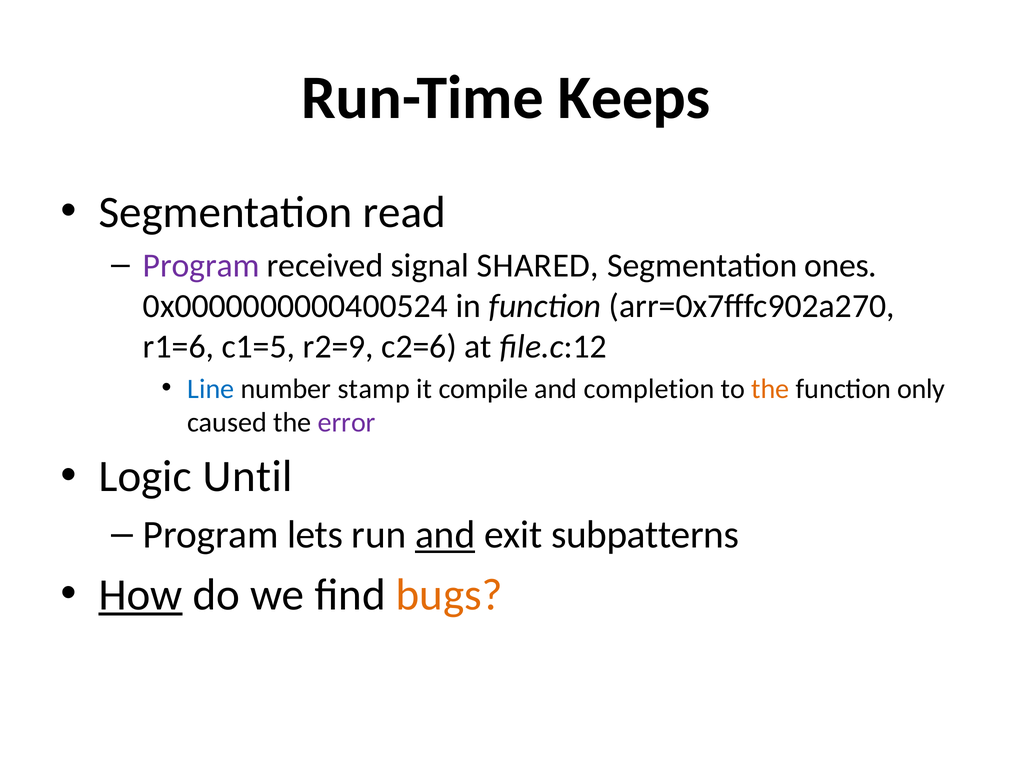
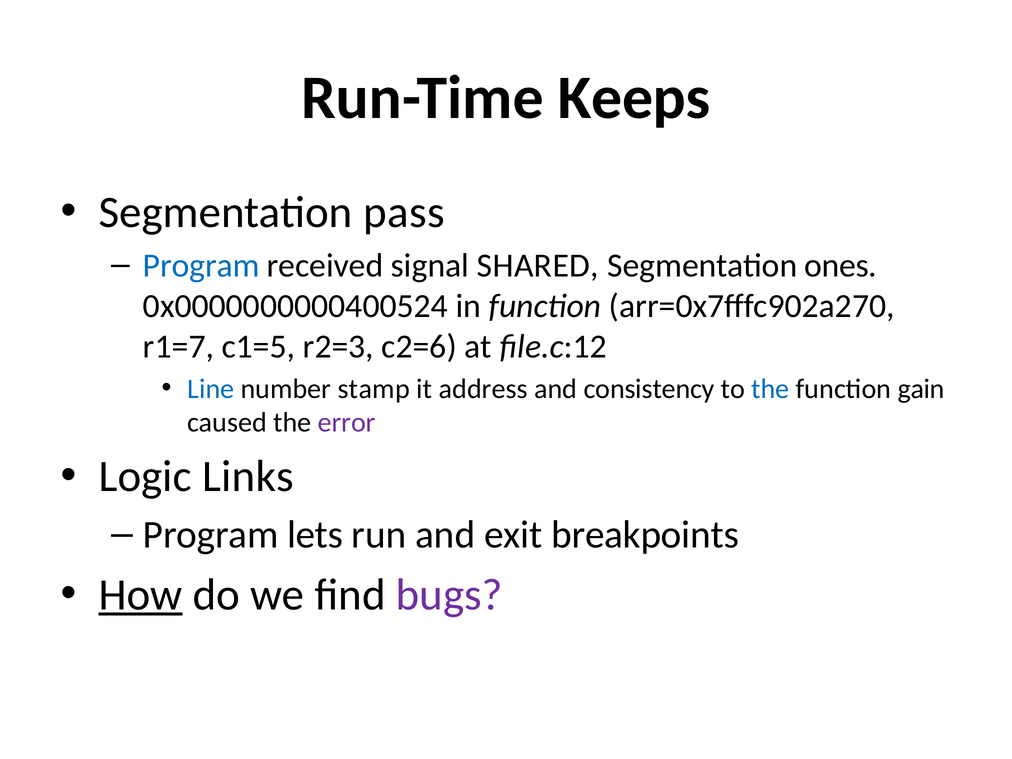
read: read -> pass (404, 212)
Program colour: purple -> blue (201, 265)
r1=6: r1=6 -> r1=7 (179, 346)
r2=9: r2=9 -> r2=3 (338, 346)
compile: compile -> address (483, 389)
completion: completion -> consistency (649, 389)
the colour: orange -> blue (770, 389)
only: only -> gain (921, 389)
Until: Until -> Links (248, 477)
and underline: present -> none (445, 535)
subpatterns: subpatterns -> breakpoints (645, 535)
bugs colour: orange -> purple (449, 595)
